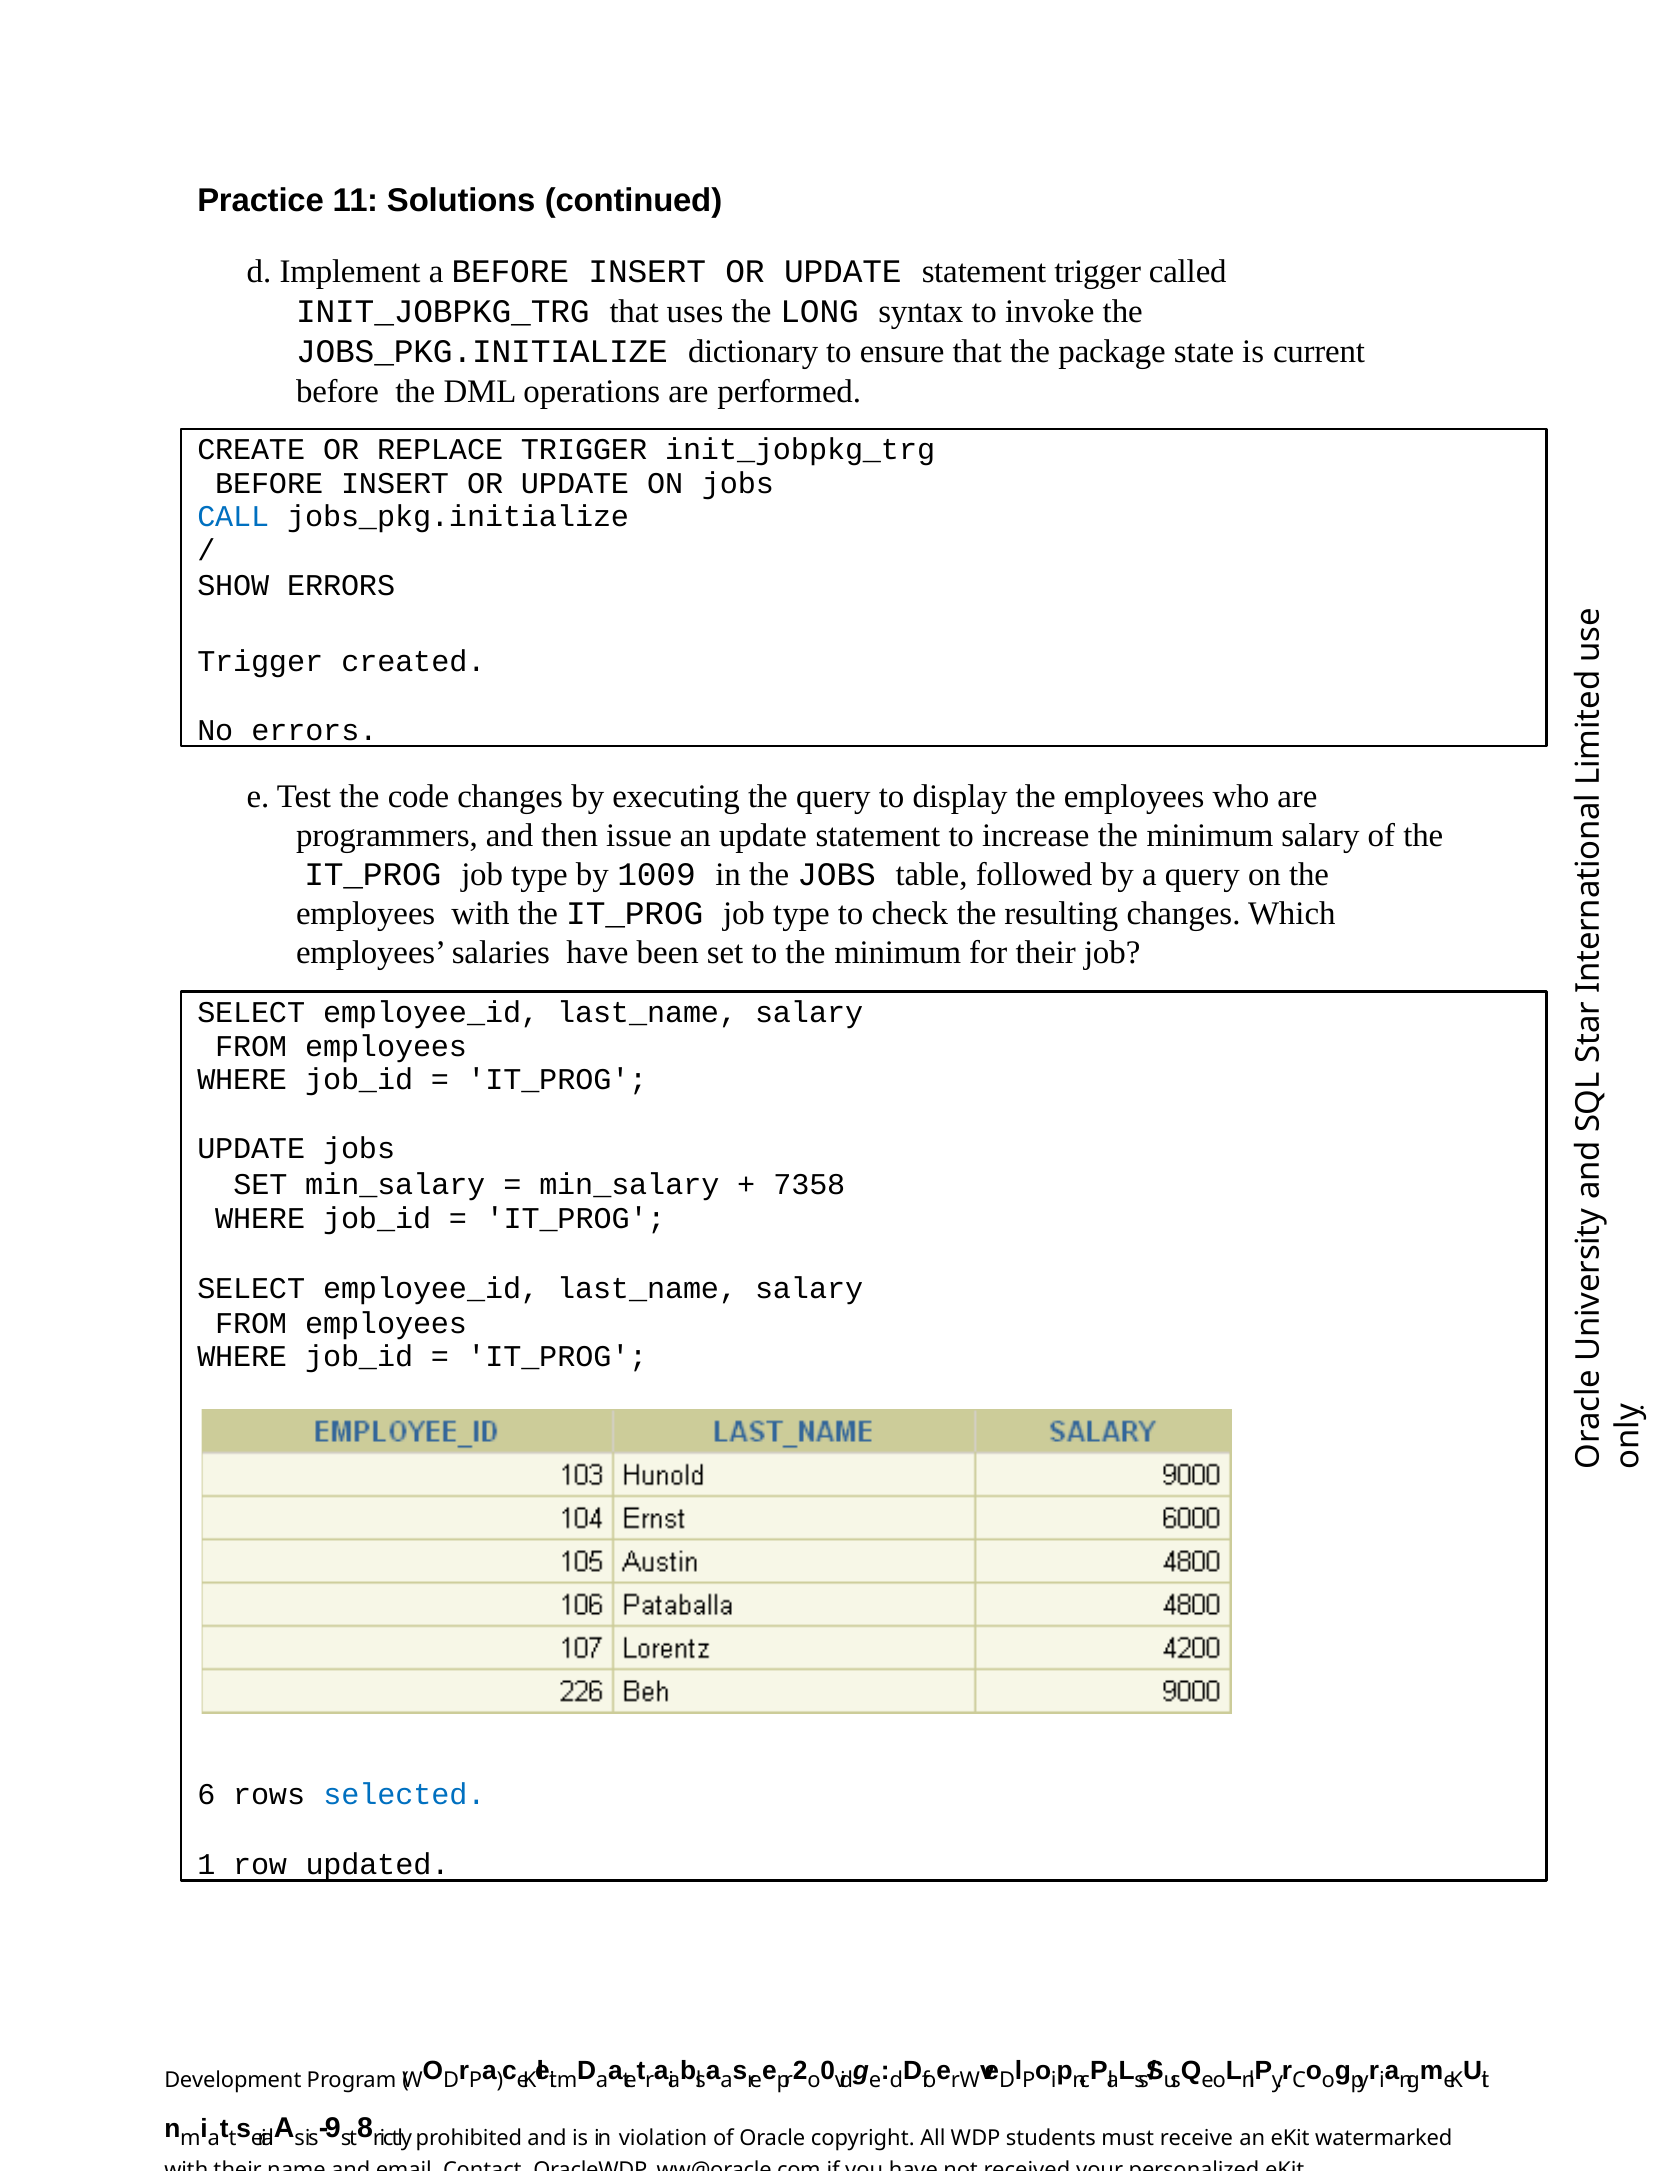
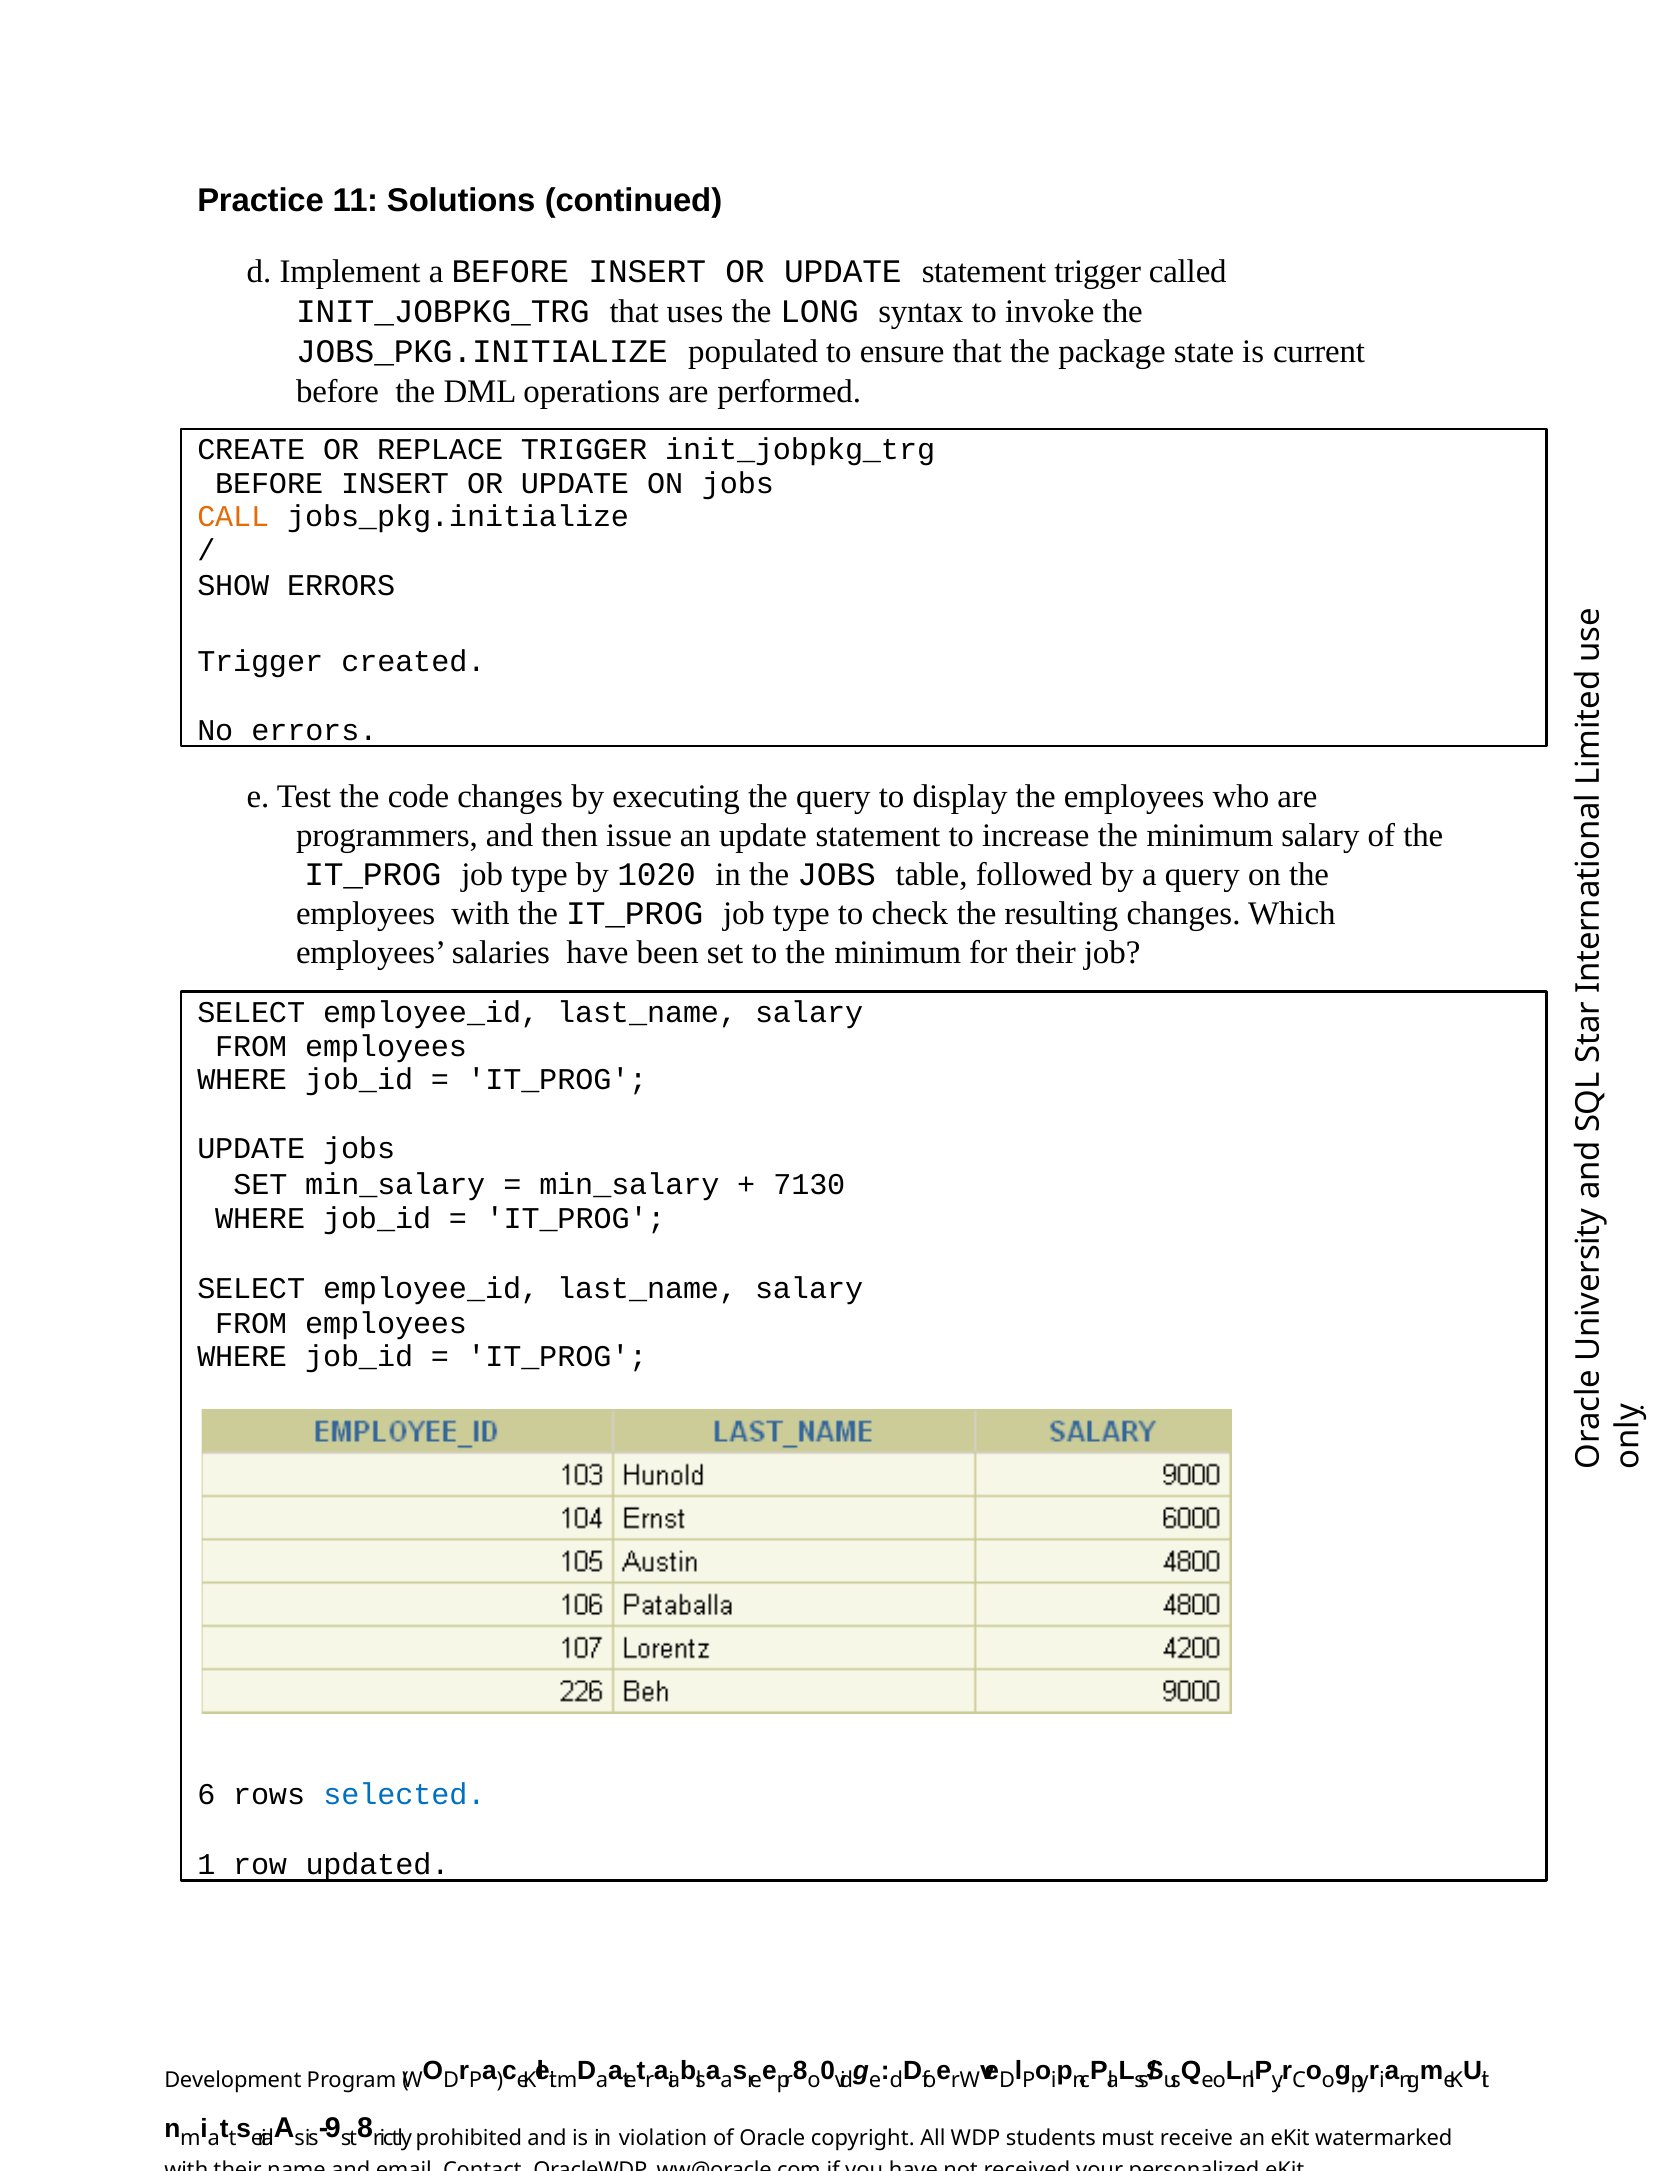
dictionary: dictionary -> populated (753, 352)
CALL colour: blue -> orange (233, 516)
1009: 1009 -> 1020 (657, 875)
7358: 7358 -> 7130 (809, 1185)
2: 2 -> 8 (800, 2071)
